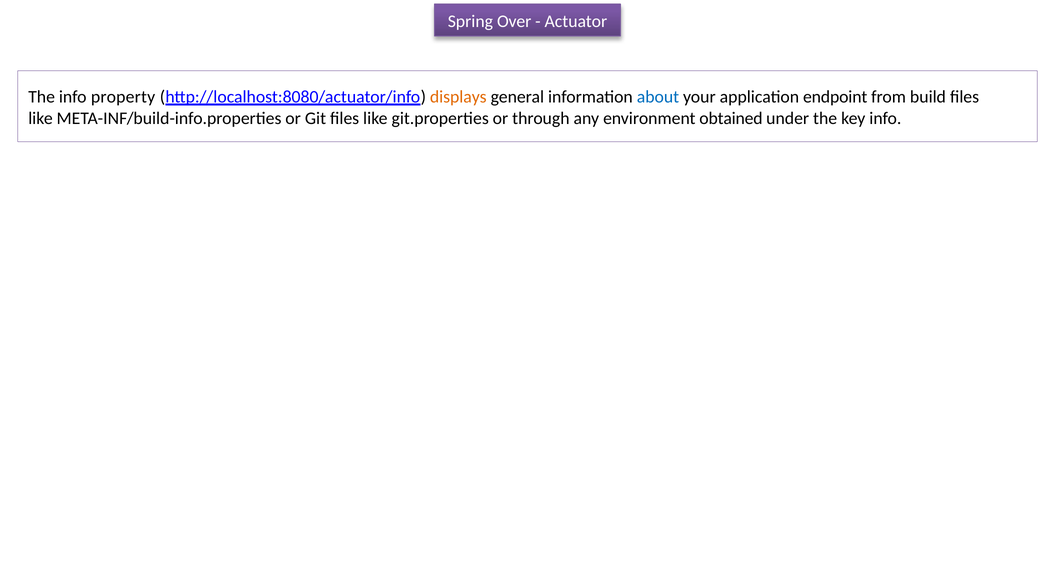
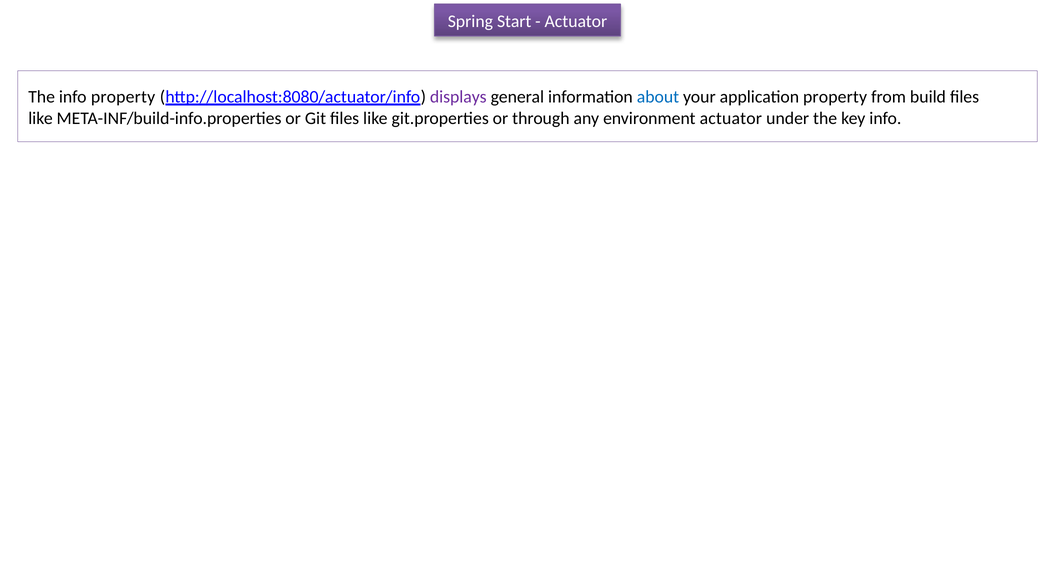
Over: Over -> Start (514, 21)
displays colour: orange -> purple (458, 97)
application endpoint: endpoint -> property (835, 97)
environment obtained: obtained -> actuator (731, 118)
